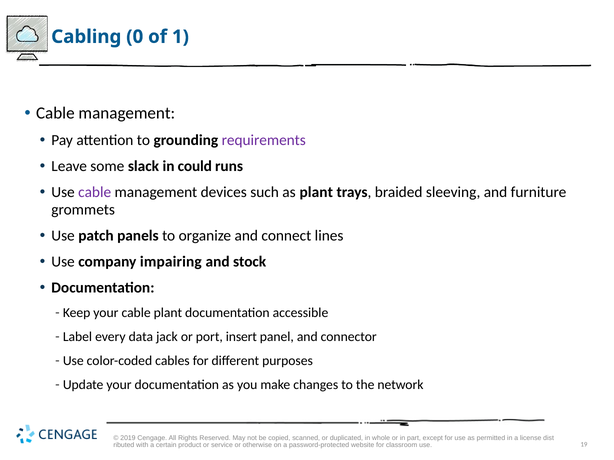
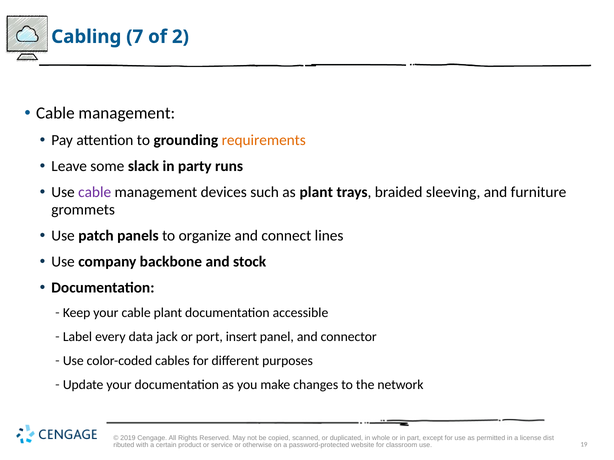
0: 0 -> 7 (135, 37)
1: 1 -> 2 (180, 37)
requirements colour: purple -> orange (264, 140)
could: could -> party (195, 166)
impairing: impairing -> backbone (171, 262)
